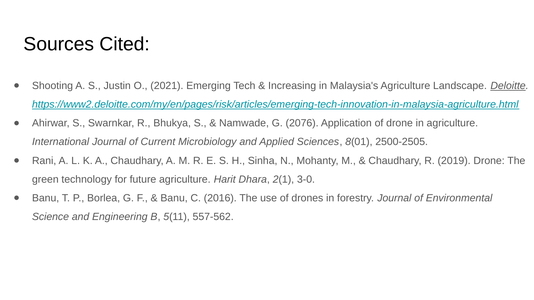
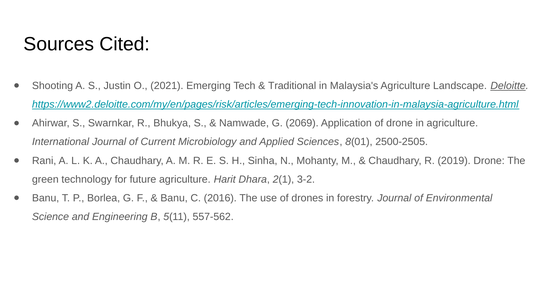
Increasing: Increasing -> Traditional (292, 86)
2076: 2076 -> 2069 (302, 123)
3-0: 3-0 -> 3-2 (306, 180)
